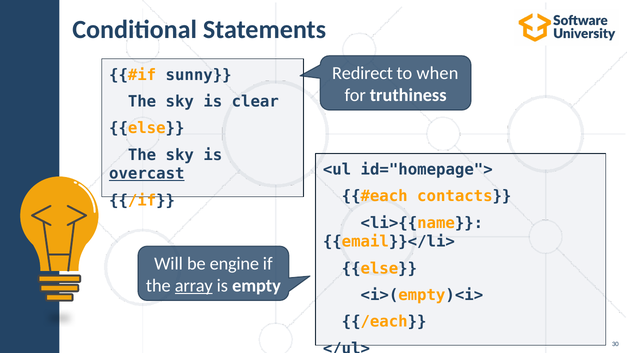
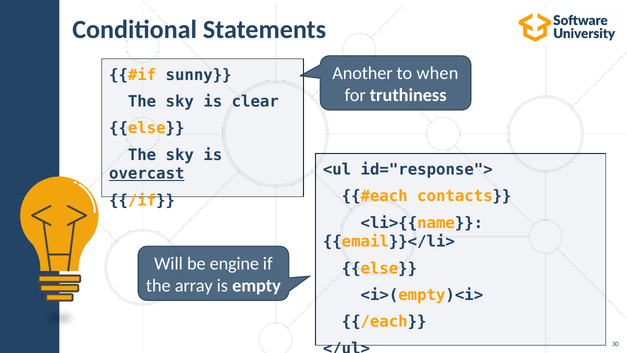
Redirect: Redirect -> Another (362, 73)
id="homepage">: id="homepage"> -> id="response"> (427, 169)
array underline: present -> none (194, 285)
